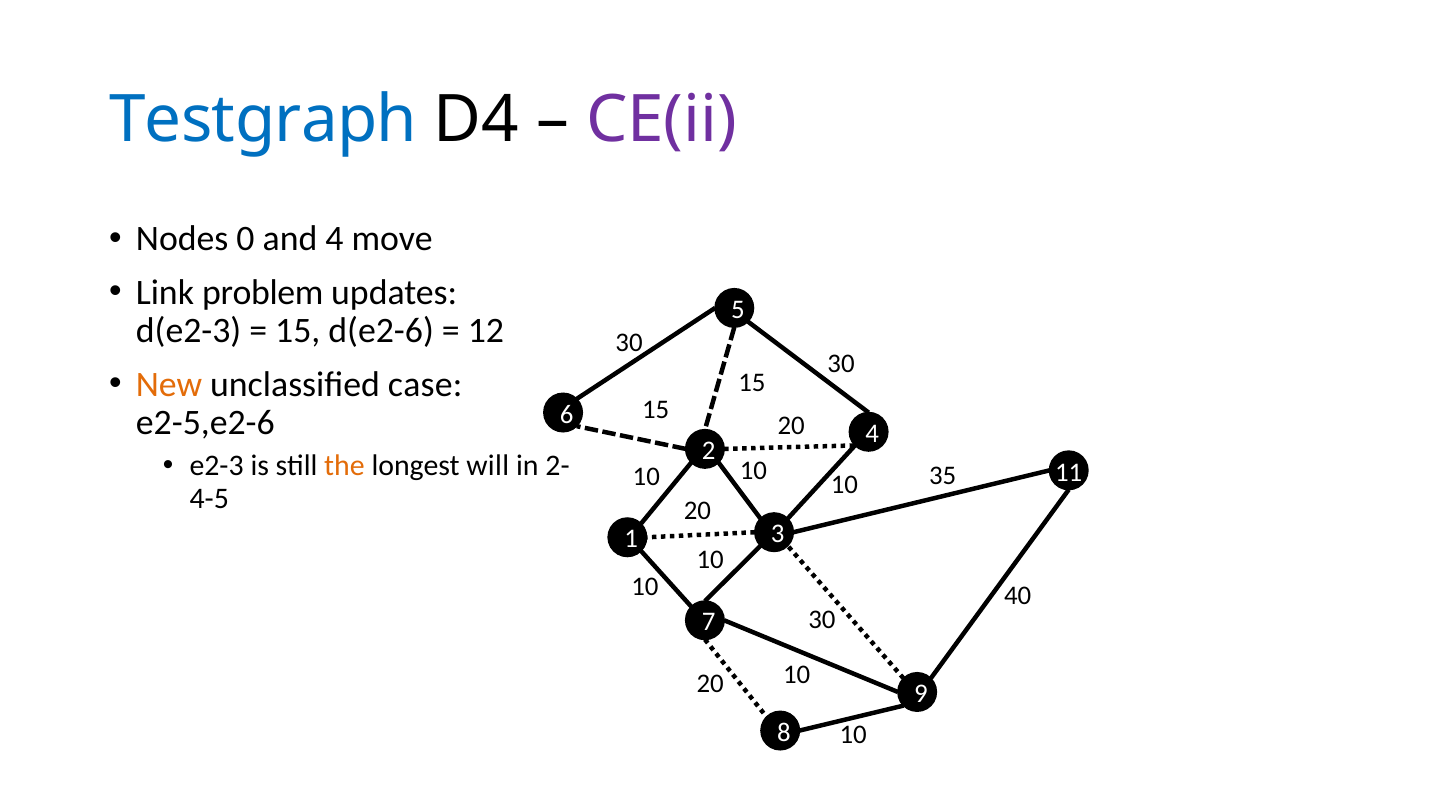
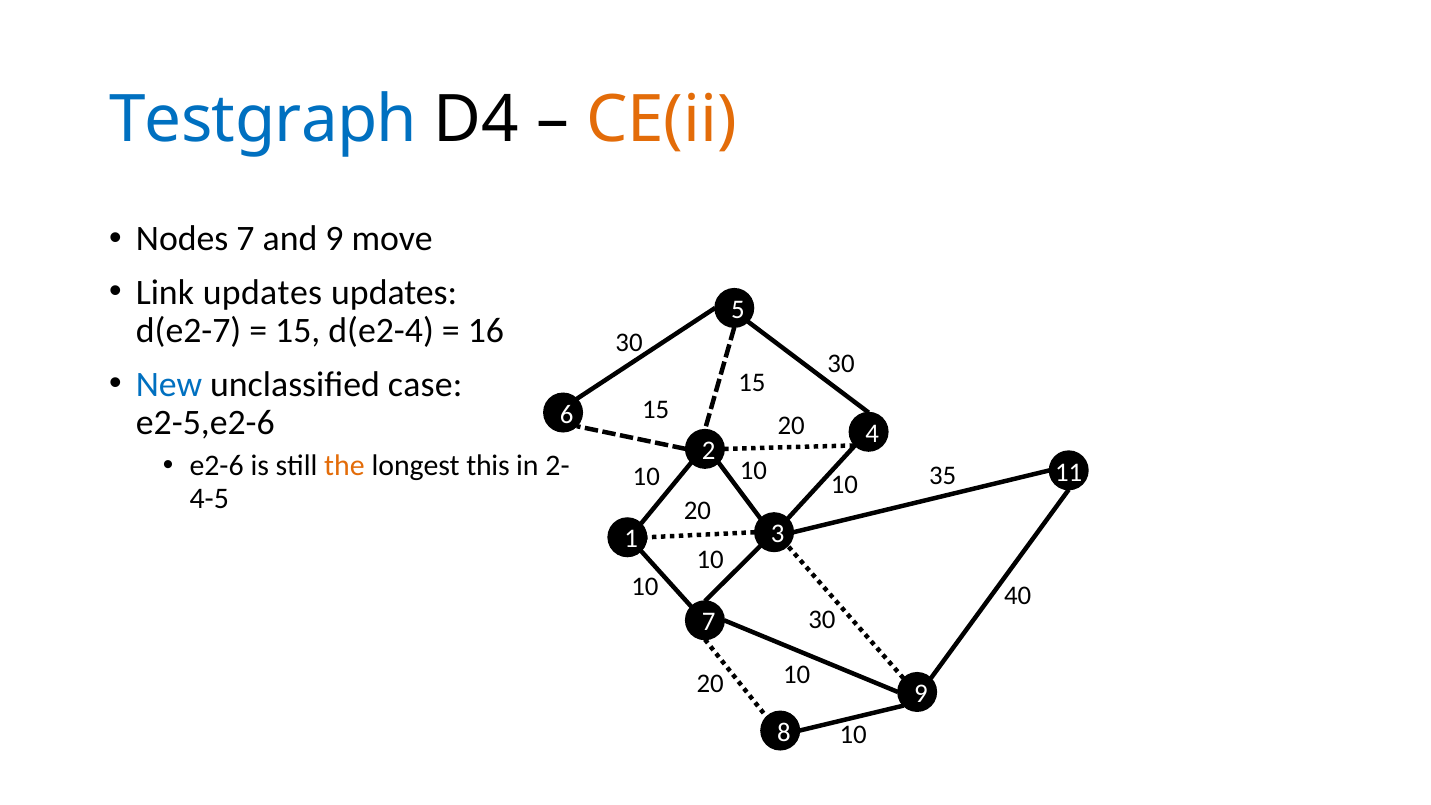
CE(ii colour: purple -> orange (662, 120)
Nodes 0: 0 -> 7 (246, 239)
and 4: 4 -> 9 (335, 239)
Link problem: problem -> updates (262, 292)
d(e2-3: d(e2-3 -> d(e2-7 (189, 331)
d(e2-6: d(e2-6 -> d(e2-4 (381, 331)
12: 12 -> 16 (486, 331)
New colour: orange -> blue (169, 384)
e2-3: e2-3 -> e2-6 (217, 466)
will: will -> this (488, 466)
